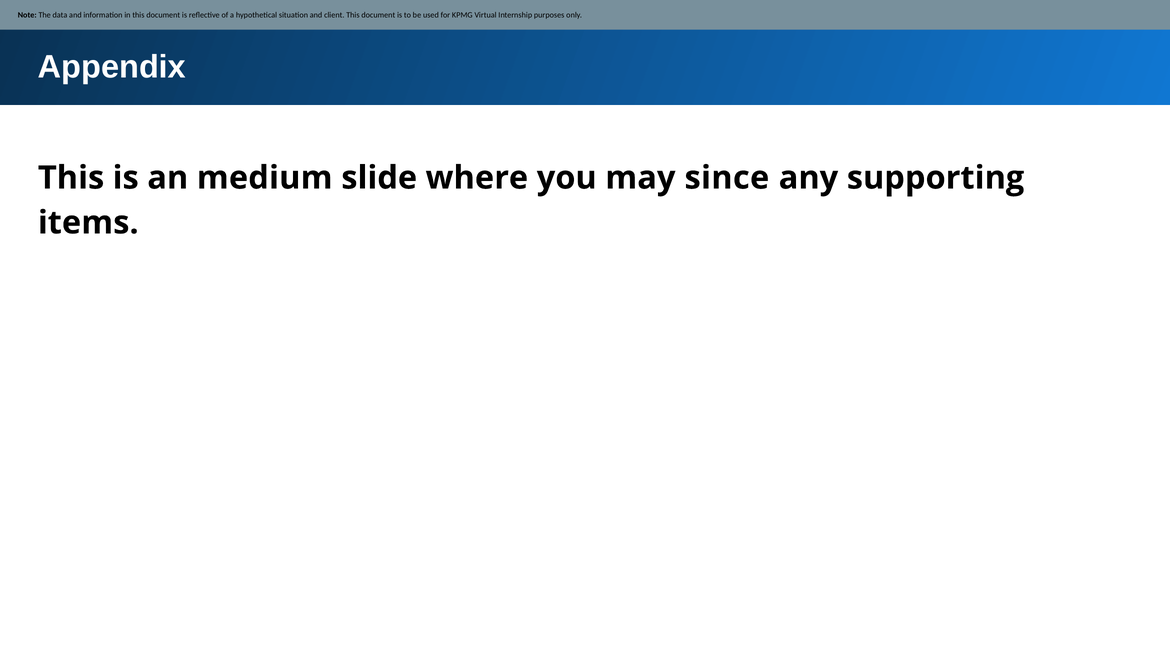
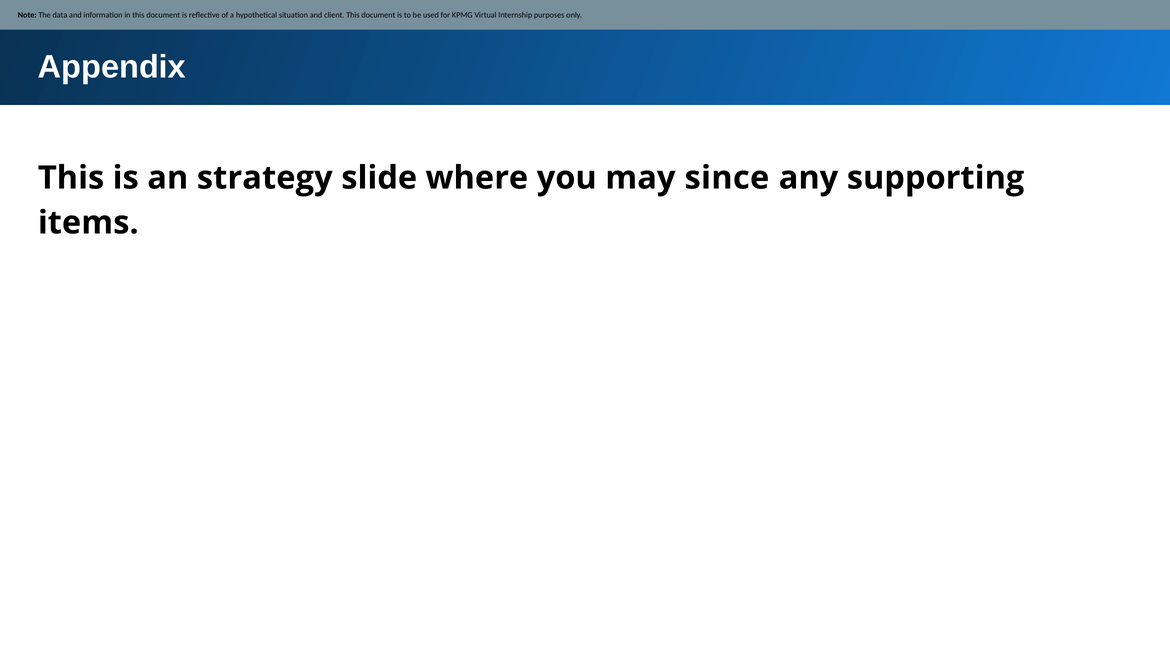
medium: medium -> strategy (265, 178)
